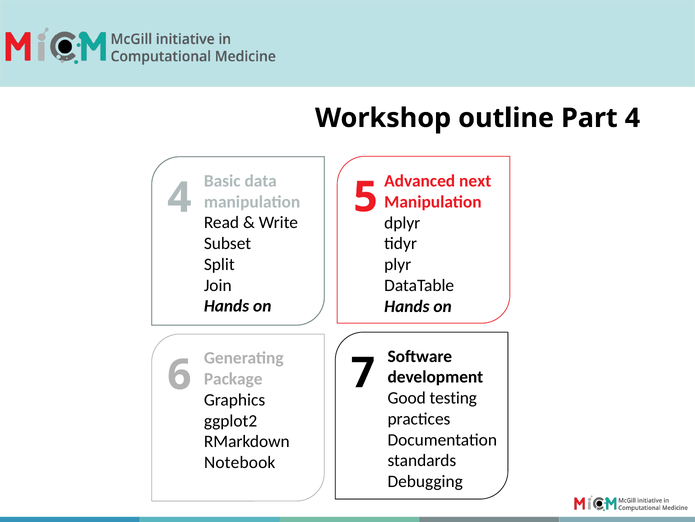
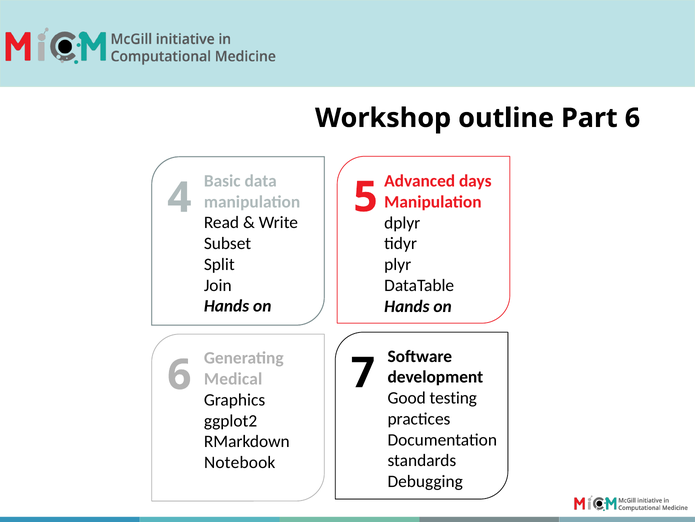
Part 4: 4 -> 6 (632, 118)
next: next -> days (475, 181)
Package: Package -> Medical (233, 379)
